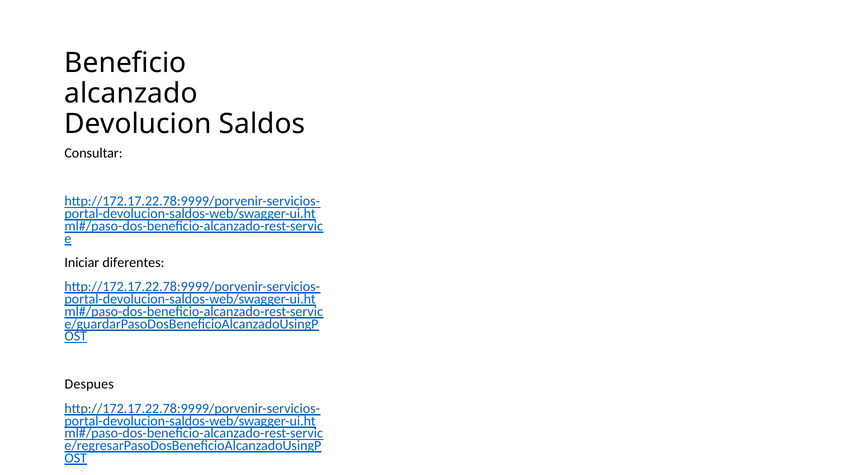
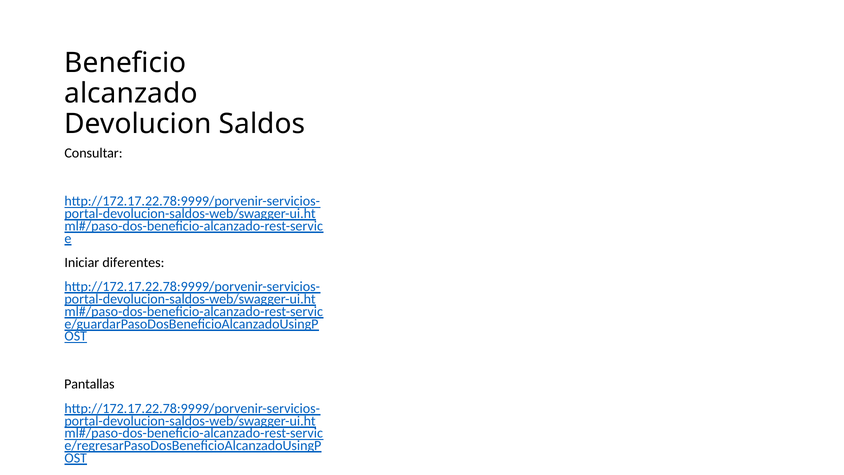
Despues: Despues -> Pantallas (89, 384)
